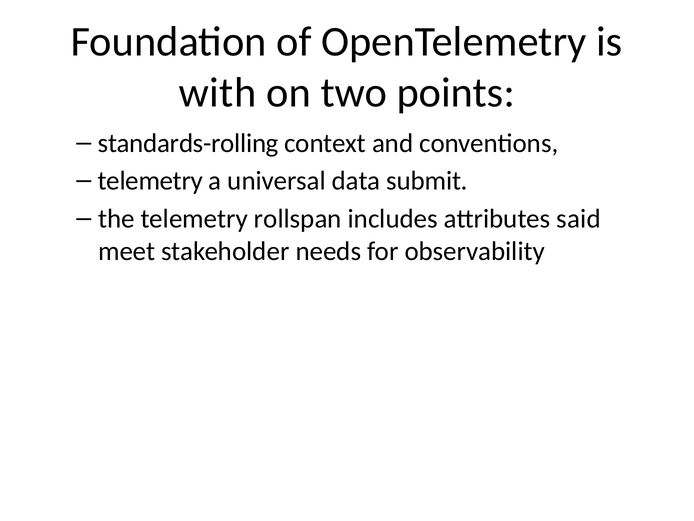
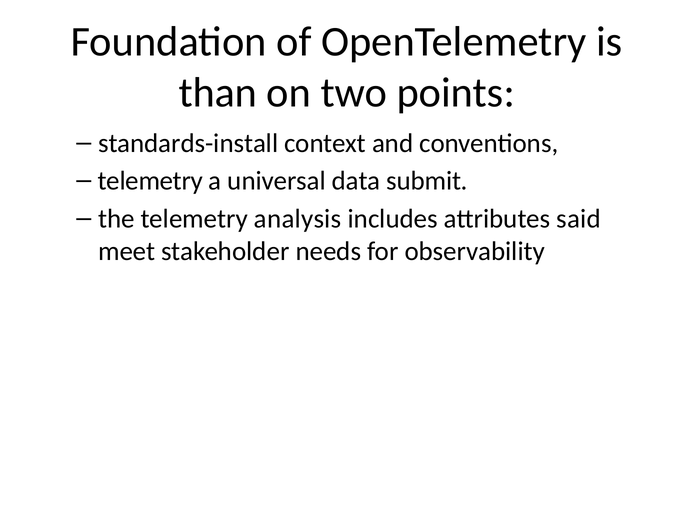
with: with -> than (218, 93)
standards-rolling: standards-rolling -> standards-install (188, 143)
rollspan: rollspan -> analysis (298, 219)
